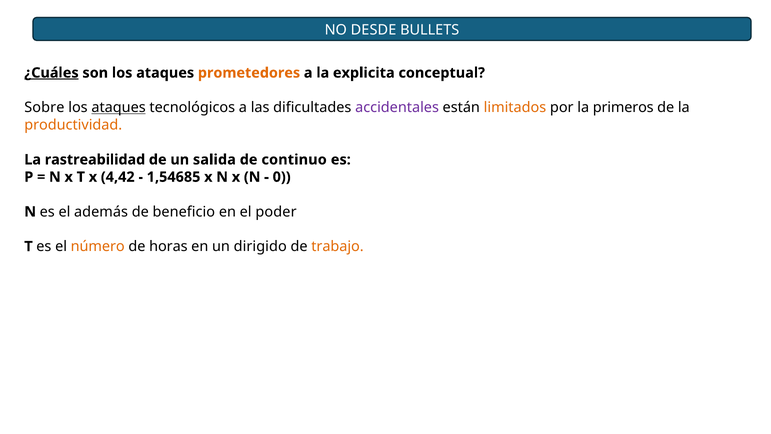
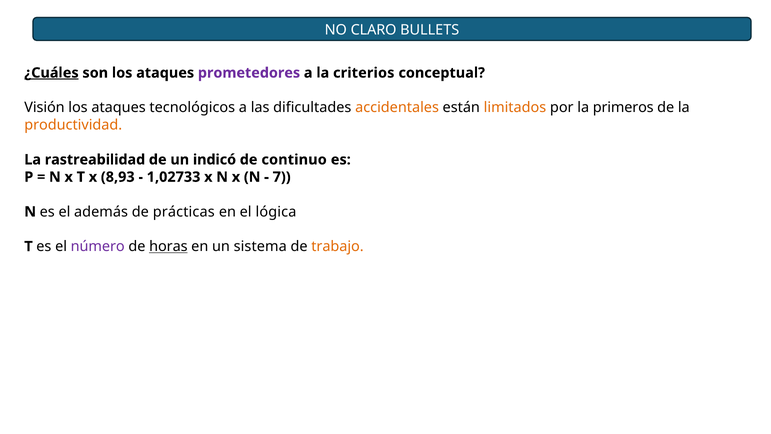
DESDE: DESDE -> CLARO (374, 30)
prometedores colour: orange -> purple (249, 73)
explicita: explicita -> criterios (364, 73)
Sobre: Sobre -> Visión (44, 108)
ataques underline: present -> none (119, 108)
accidentales colour: purple -> orange (397, 108)
salida: salida -> indicó (215, 160)
4,42: 4,42 -> 8,93 (118, 177)
1,54685: 1,54685 -> 1,02733 (174, 177)
0: 0 -> 7 (282, 177)
beneficio: beneficio -> prácticas (184, 212)
poder: poder -> lógica (276, 212)
número colour: orange -> purple (98, 246)
horas underline: none -> present (168, 246)
dirigido: dirigido -> sistema (260, 246)
